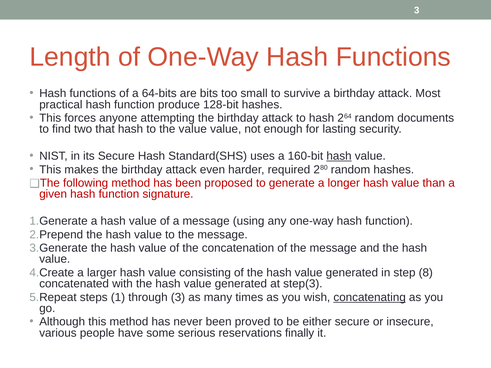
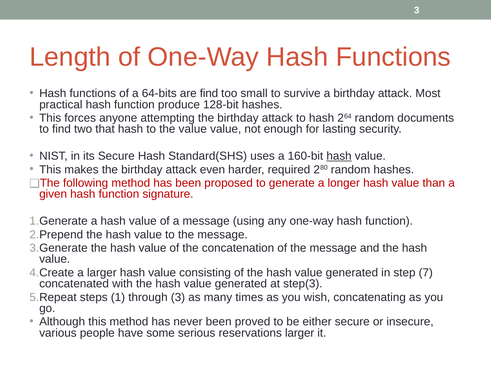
are bits: bits -> find (209, 93)
8: 8 -> 7 (426, 273)
concatenating underline: present -> none (370, 297)
reservations finally: finally -> larger (300, 333)
